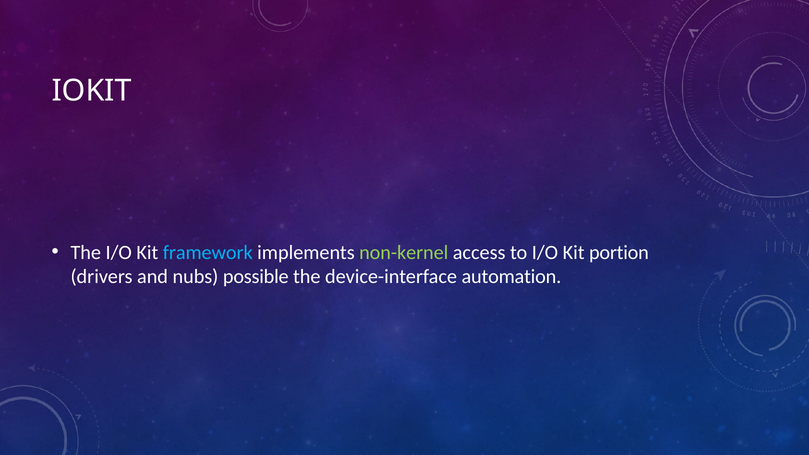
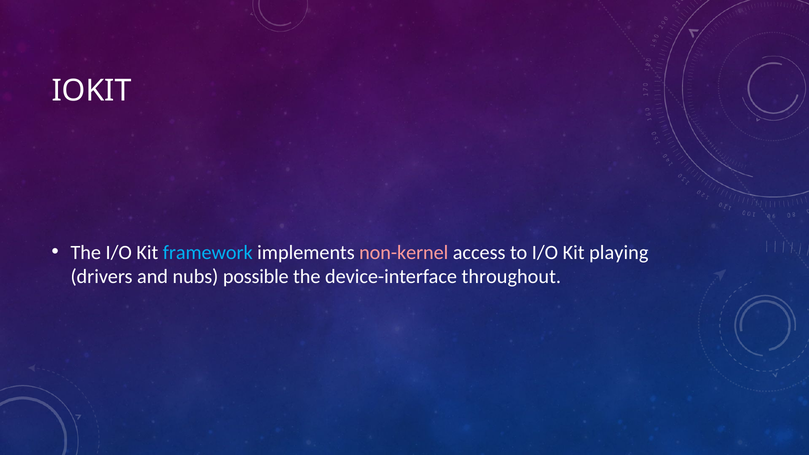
non-kernel colour: light green -> pink (404, 252)
portion: portion -> playing (619, 252)
automation: automation -> throughout (511, 277)
